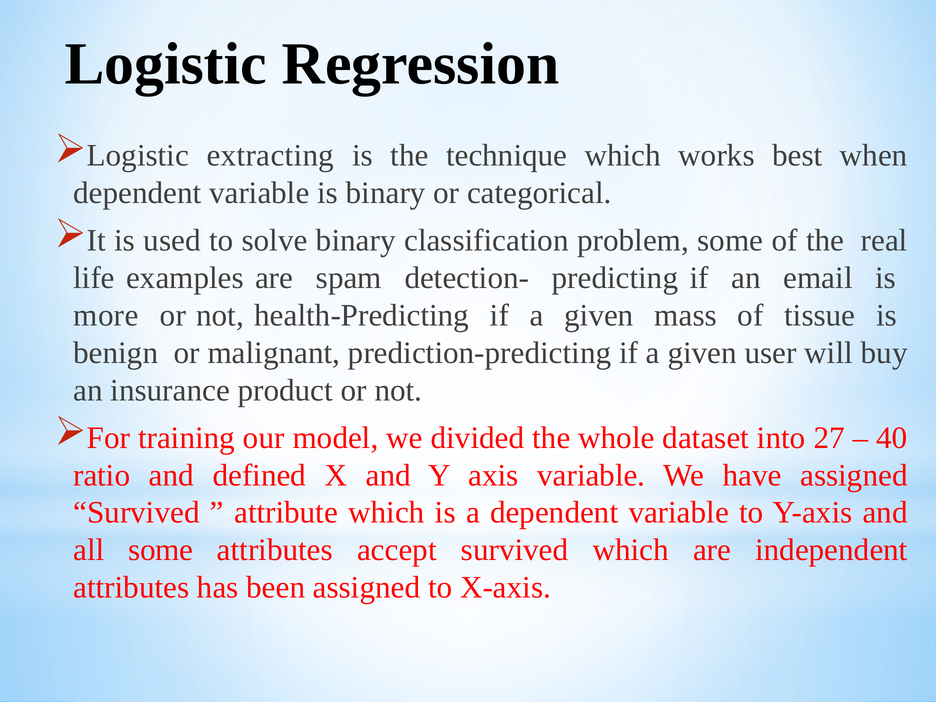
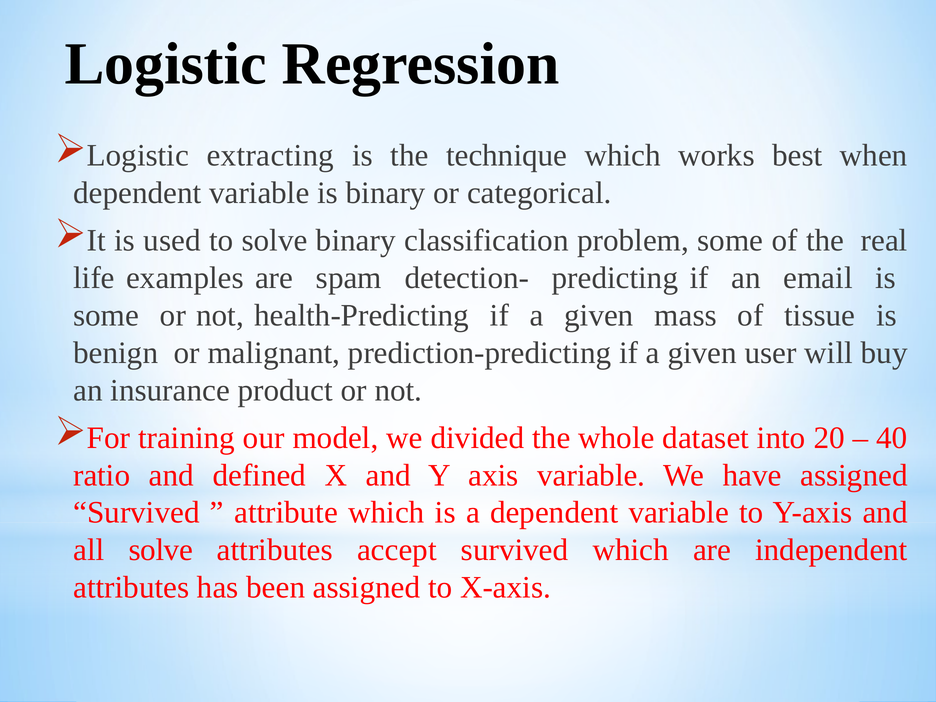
more: more -> some (106, 315)
27: 27 -> 20 (829, 438)
all some: some -> solve (161, 550)
